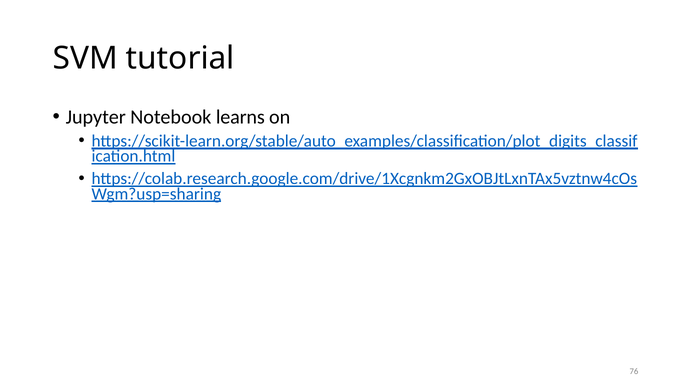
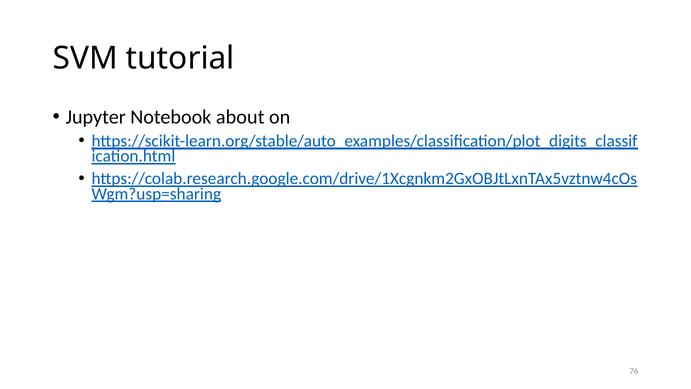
learns: learns -> about (240, 117)
